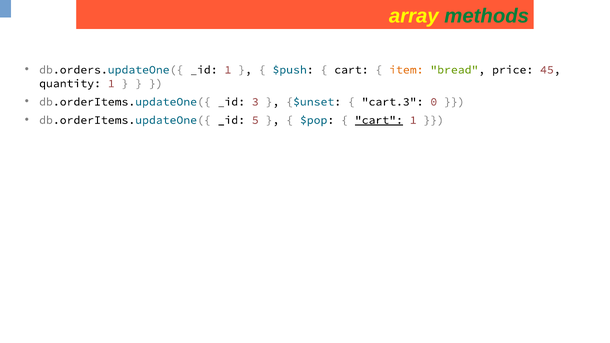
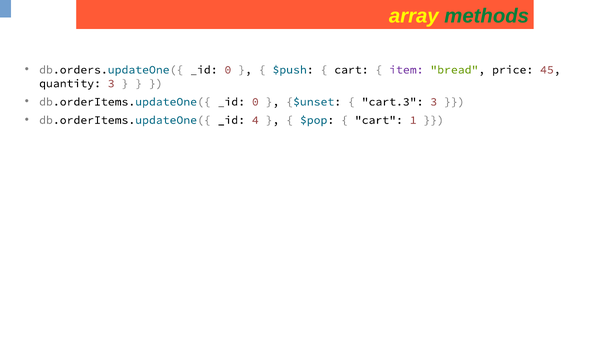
db.orders.updateOne({ _id 1: 1 -> 0 (228, 70)
item colour: orange -> purple (406, 70)
quantity 1: 1 -> 3 (111, 83)
db.orderItems.updateOne({ _id 3: 3 -> 0 (255, 102)
cart.3 0: 0 -> 3 (434, 102)
5: 5 -> 4 (255, 120)
cart underline: present -> none (379, 120)
